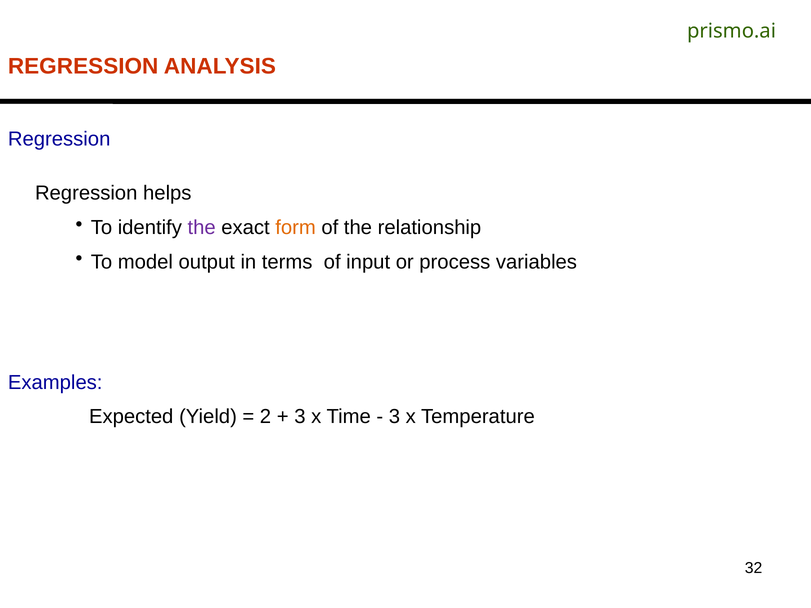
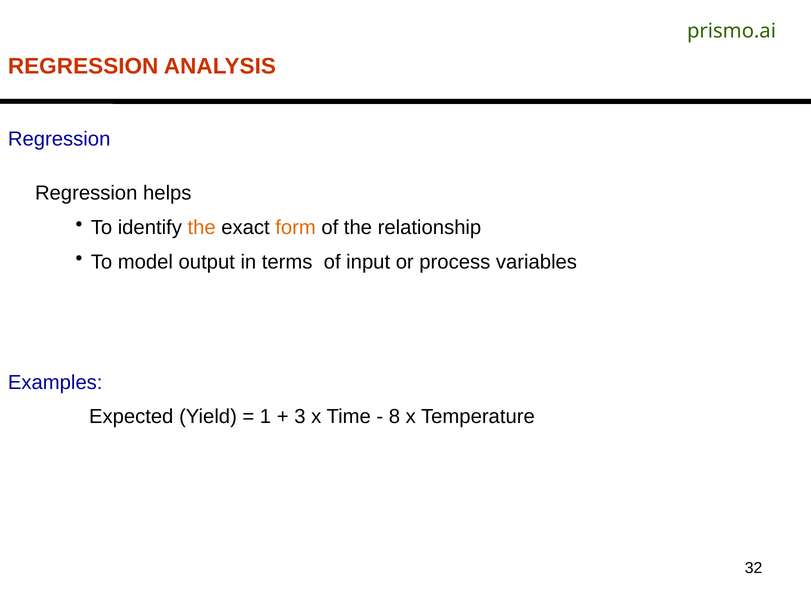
the colour: purple -> orange (202, 228)
2: 2 -> 1 (265, 417)
3: 3 -> 8 (394, 417)
